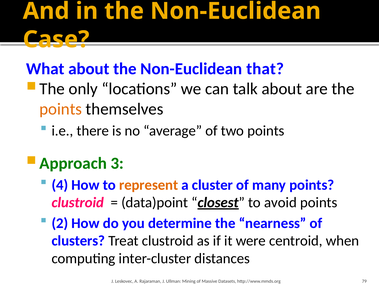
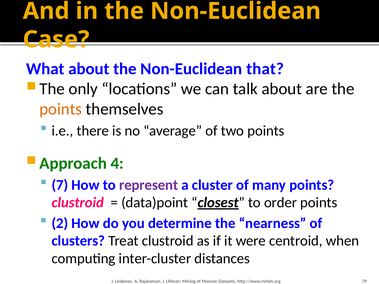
3: 3 -> 4 (117, 163)
4: 4 -> 7 (60, 185)
represent colour: orange -> purple (149, 185)
avoid: avoid -> order (280, 203)
